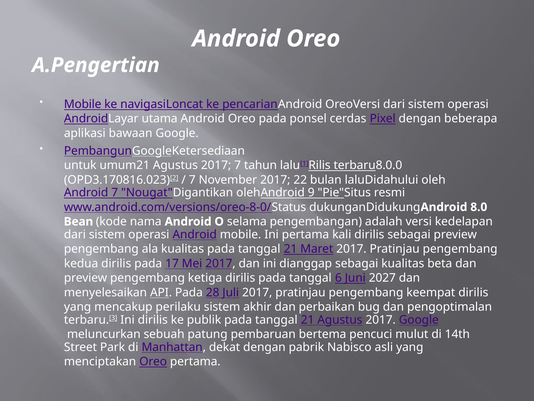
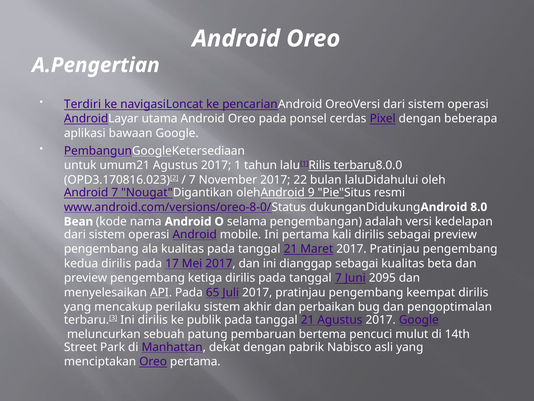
Mobile: Mobile -> Terdiri (83, 104)
2017 7: 7 -> 1 (238, 165)
tanggal 6: 6 -> 7 (338, 278)
2027: 2027 -> 2095 (382, 278)
28: 28 -> 65 (213, 292)
